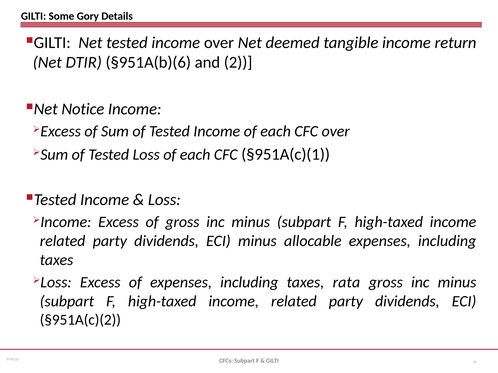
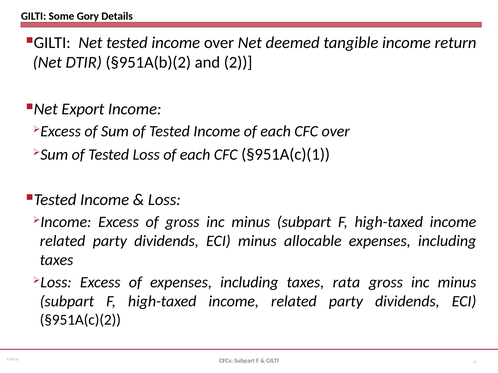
§951A(b)(6: §951A(b)(6 -> §951A(b)(2 (148, 63)
Notice: Notice -> Export (83, 109)
